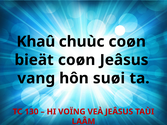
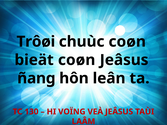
Khaû: Khaû -> Trôøi (36, 42)
vang: vang -> ñang (36, 78)
suøi: suøi -> leân (109, 78)
